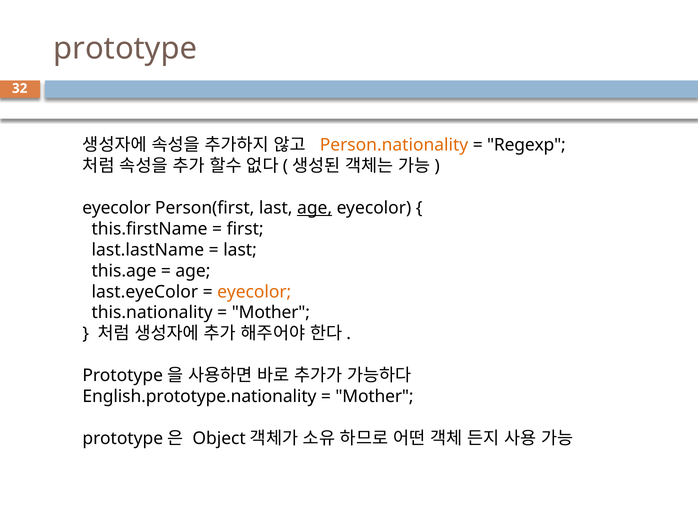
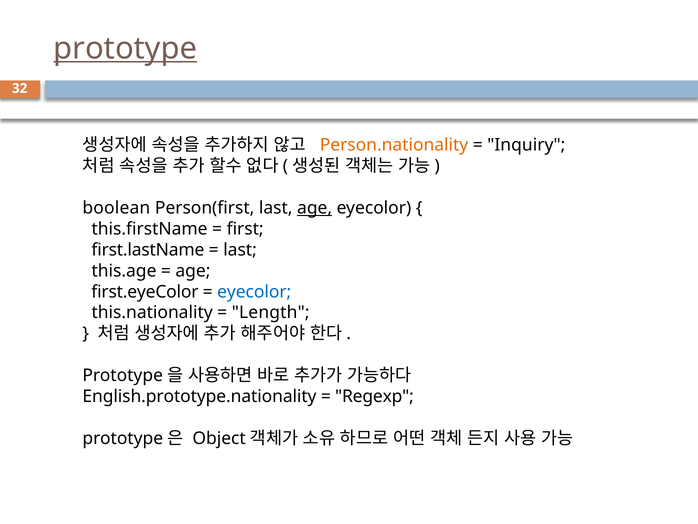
prototype underline: none -> present (125, 48)
Regexp: Regexp -> Inquiry (526, 145)
eyecolor: eyecolor -> boolean (116, 208)
last.lastName: last.lastName -> first.lastName (148, 250)
last.eyeColor: last.eyeColor -> first.eyeColor (145, 291)
eyecolor colour: orange -> blue (254, 291)
Mother: Mother -> Length (271, 312)
Mother: Mother -> Regexp (374, 396)
